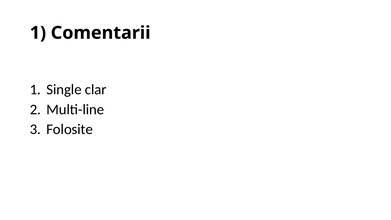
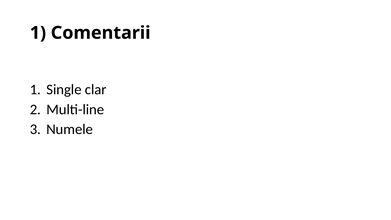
Folosite: Folosite -> Numele (70, 129)
